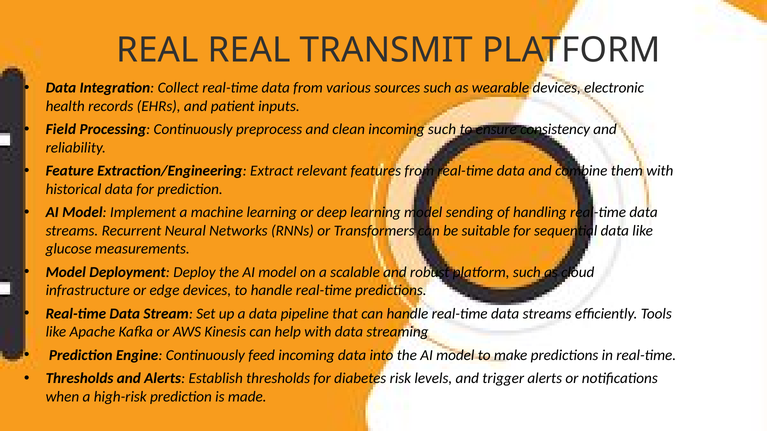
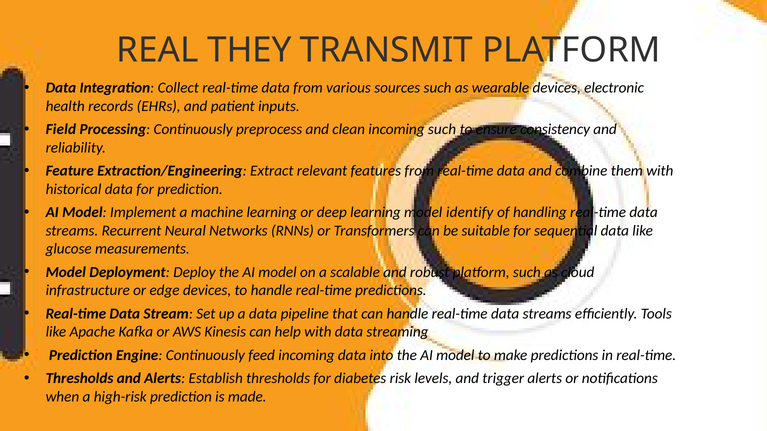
REAL REAL: REAL -> THEY (249, 50)
sending: sending -> identify (470, 213)
